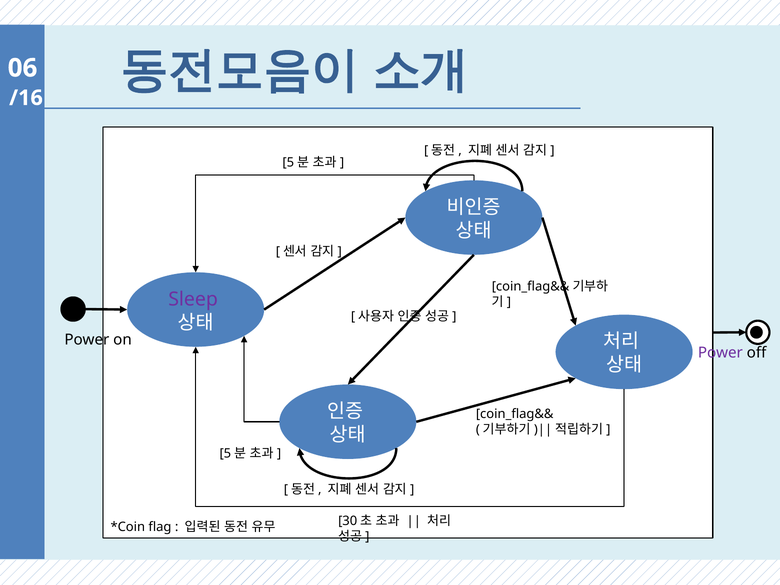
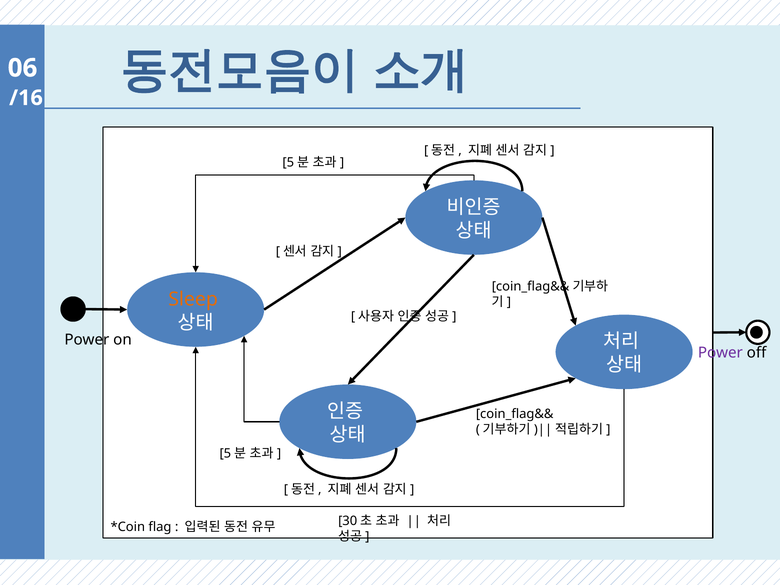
Sleep colour: purple -> orange (193, 299)
